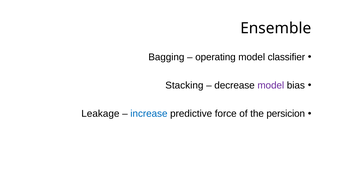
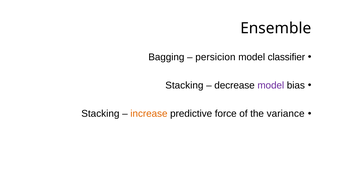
operating: operating -> persicion (215, 57)
Leakage: Leakage -> Stacking (100, 113)
increase colour: blue -> orange (149, 113)
persicion: persicion -> variance (286, 113)
